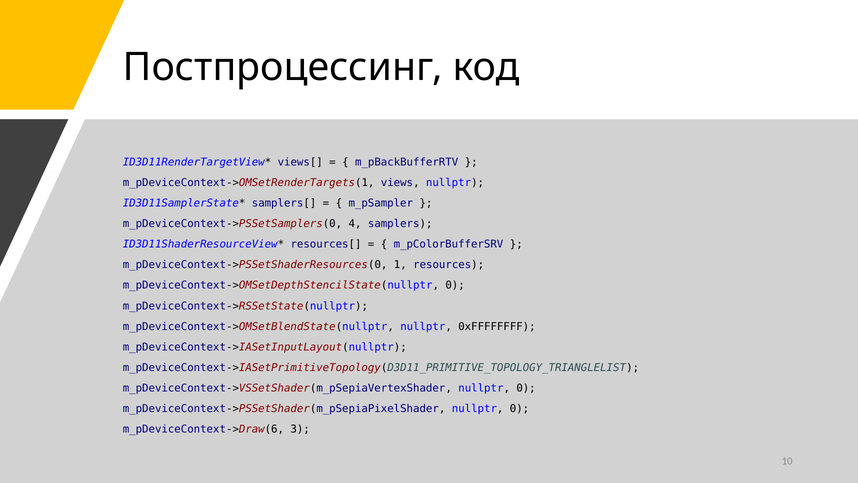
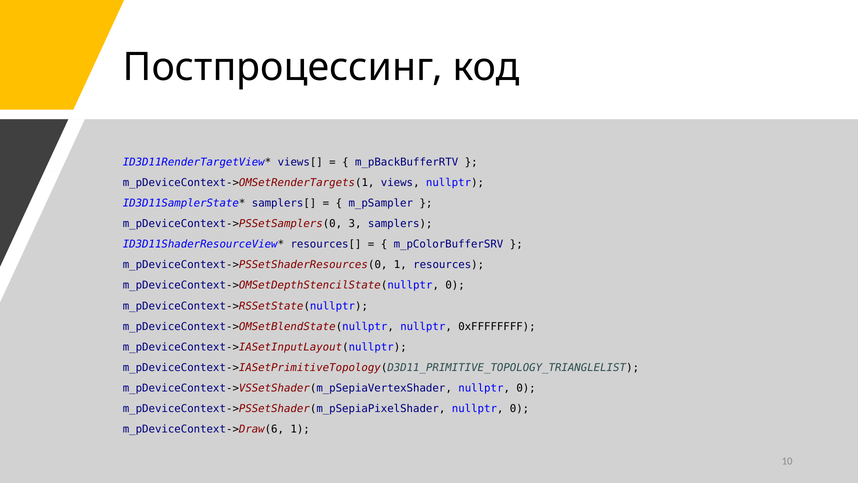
4: 4 -> 3 (355, 224)
m_pDeviceContext->Draw(6 3: 3 -> 1 (300, 429)
